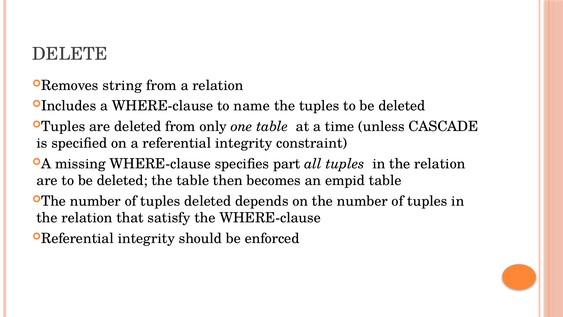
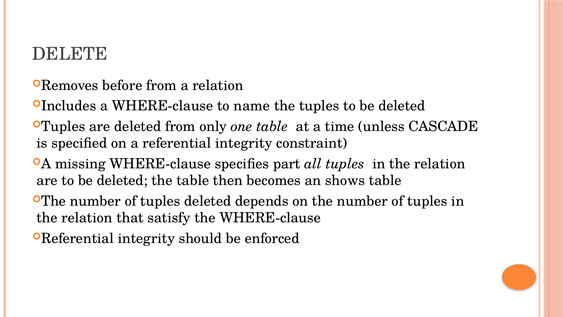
string: string -> before (122, 85)
empid: empid -> shows (345, 180)
